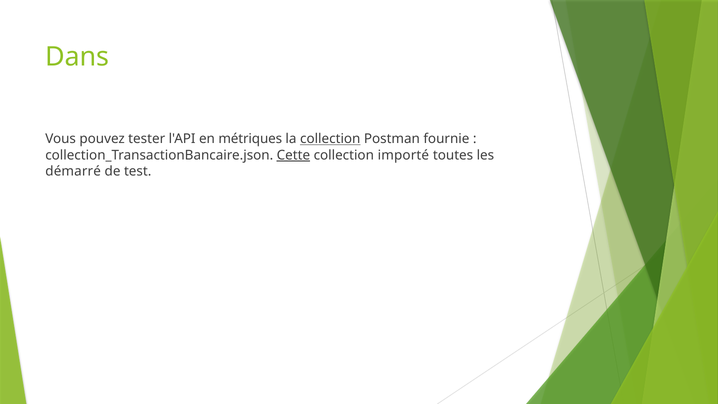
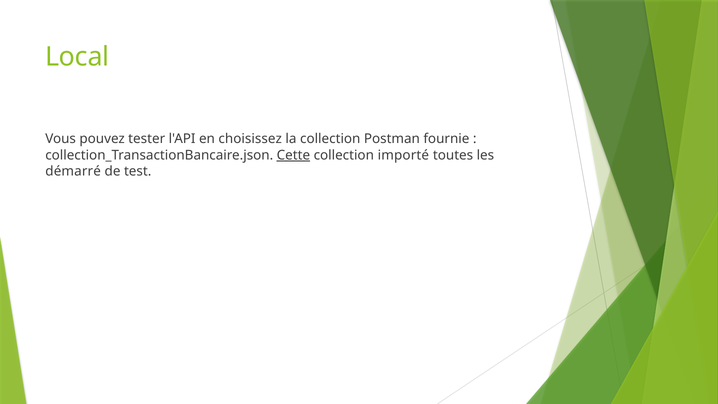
Dans: Dans -> Local (77, 57)
métriques: métriques -> choisissez (250, 139)
collection underline: present -> none (330, 139)
